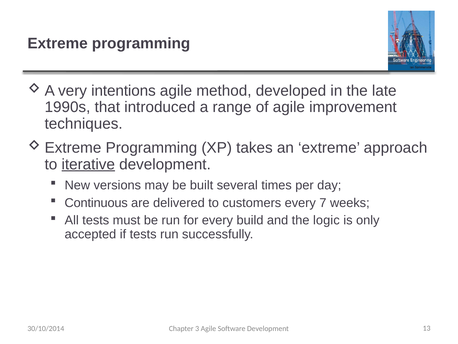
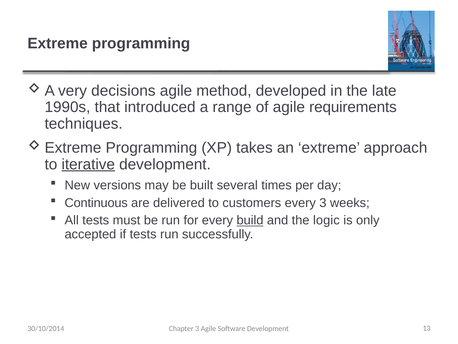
intentions: intentions -> decisions (123, 91)
improvement: improvement -> requirements (353, 107)
every 7: 7 -> 3 (323, 203)
build underline: none -> present (250, 220)
